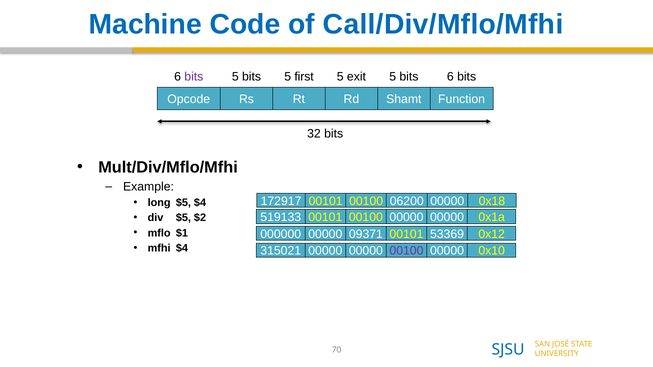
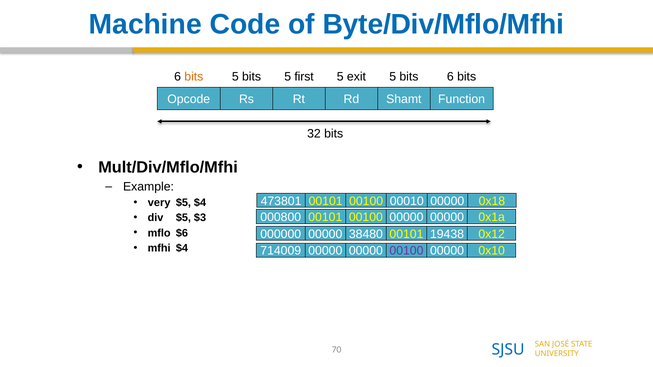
Call/Div/Mflo/Mfhi: Call/Div/Mflo/Mfhi -> Byte/Div/Mflo/Mfhi (443, 24)
bits colour: purple -> orange (194, 77)
172917: 172917 -> 473801 (281, 201)
06200: 06200 -> 00010 (407, 201)
long: long -> very (159, 203)
519133: 519133 -> 000800 (281, 218)
$2: $2 -> $3 (200, 218)
$1: $1 -> $6 (182, 233)
09371: 09371 -> 38480 (366, 234)
53369: 53369 -> 19438 (447, 234)
315021: 315021 -> 714009 (281, 251)
